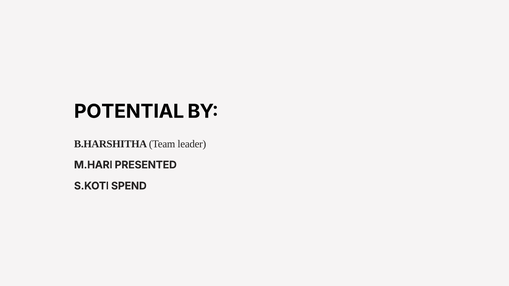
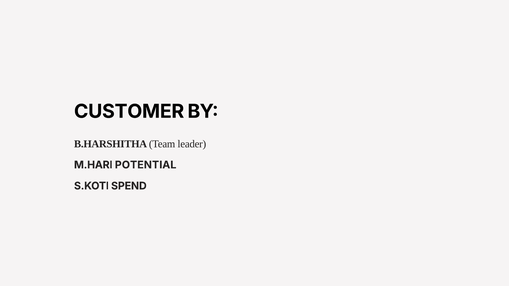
POTENTIAL: POTENTIAL -> CUSTOMER (129, 112)
PRESENTED: PRESENTED -> POTENTIAL (146, 165)
